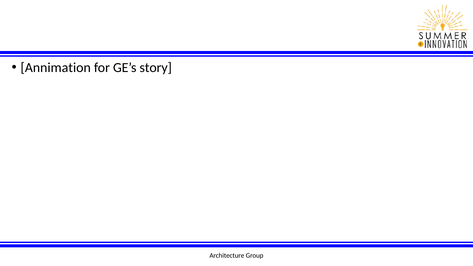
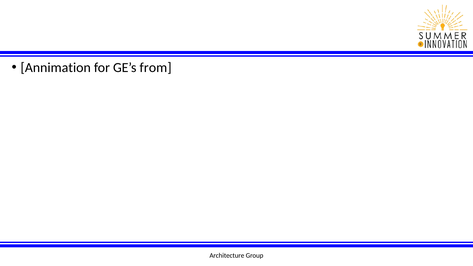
story: story -> from (156, 68)
